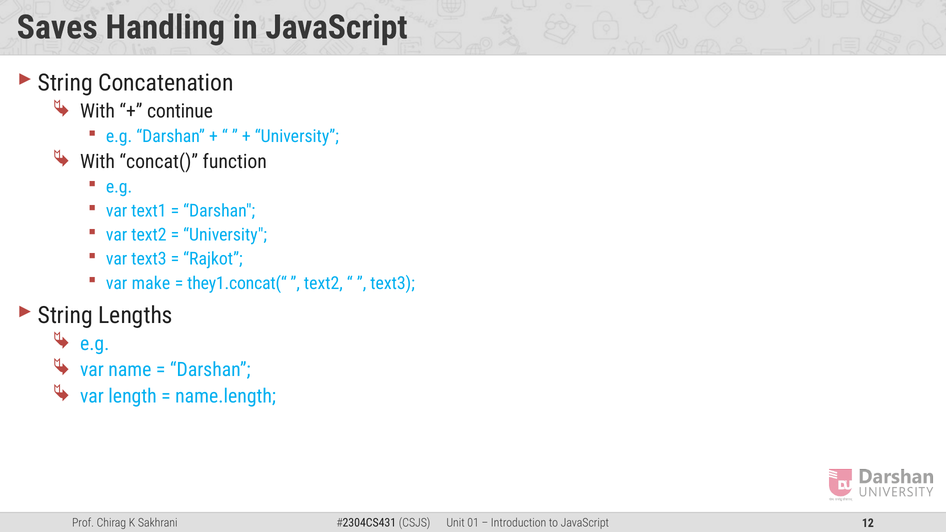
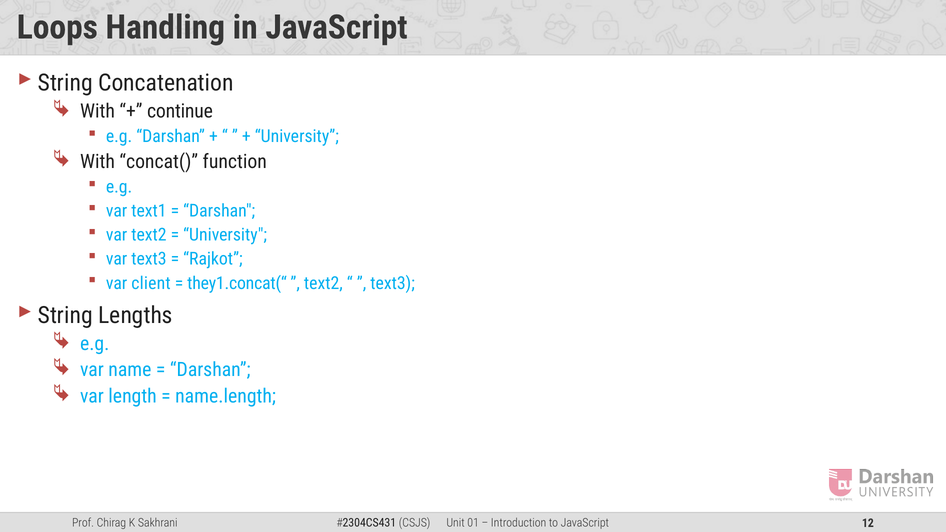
Saves: Saves -> Loops (57, 27)
make: make -> client (151, 283)
